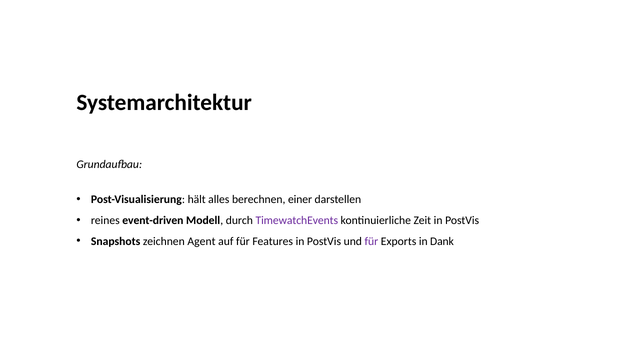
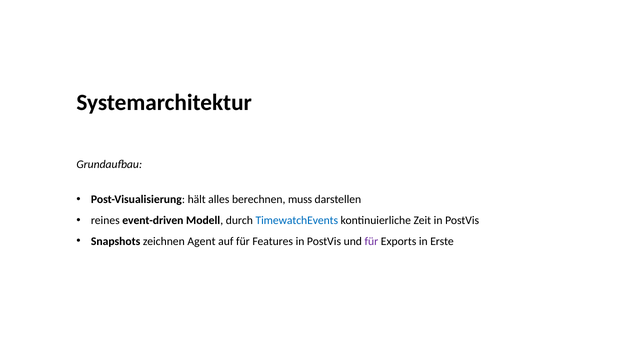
einer: einer -> muss (300, 199)
TimewatchEvents colour: purple -> blue (297, 220)
Dank: Dank -> Erste (442, 241)
